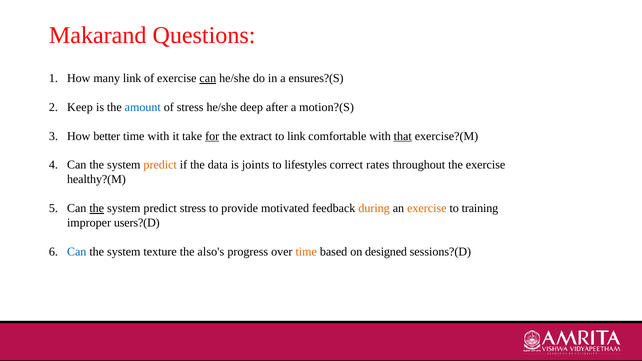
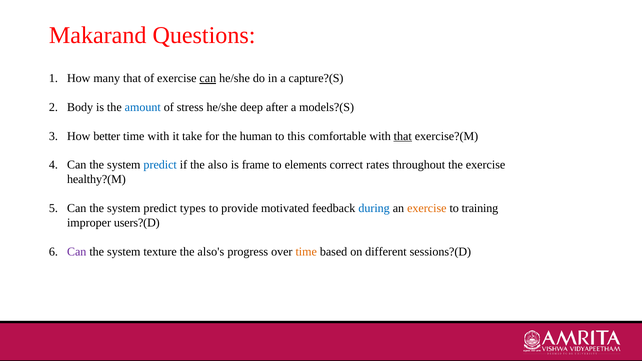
many link: link -> that (132, 78)
ensures?(S: ensures?(S -> capture?(S (316, 78)
Keep: Keep -> Body (80, 107)
motion?(S: motion?(S -> models?(S (327, 107)
for underline: present -> none (212, 136)
extract: extract -> human (256, 136)
to link: link -> this (296, 136)
predict colour: orange -> blue (160, 165)
data: data -> also (218, 165)
joints: joints -> frame (256, 165)
lifestyles: lifestyles -> elements (306, 165)
the underline: present -> none (97, 208)
predict stress: stress -> types (193, 208)
during colour: orange -> blue (374, 208)
Can colour: blue -> purple (77, 252)
designed: designed -> different (386, 252)
